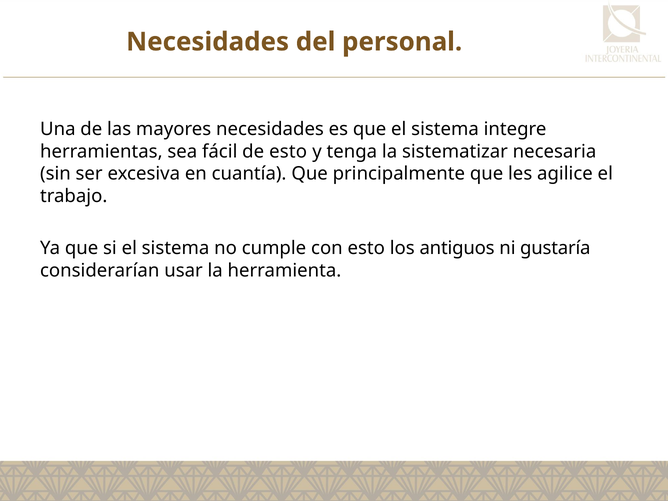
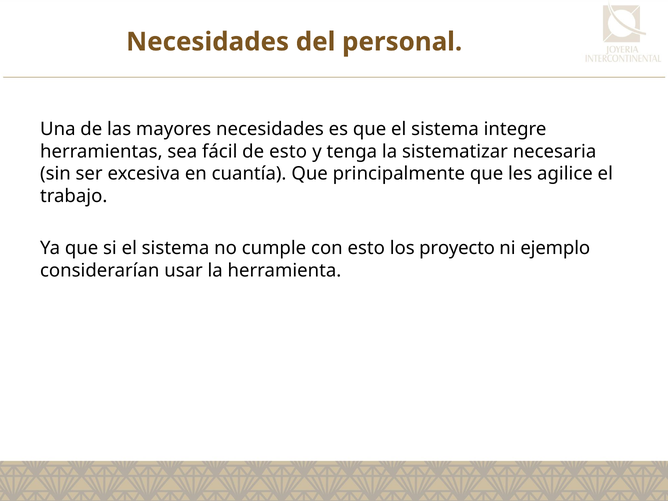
antiguos: antiguos -> proyecto (457, 248)
gustaría: gustaría -> ejemplo (555, 248)
